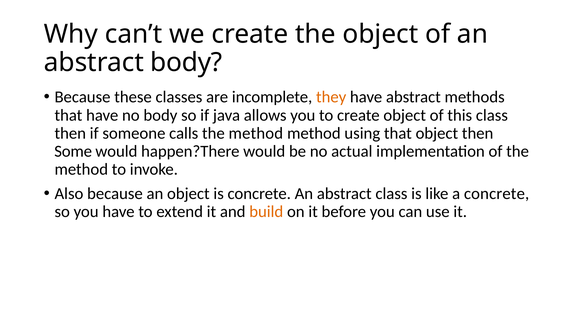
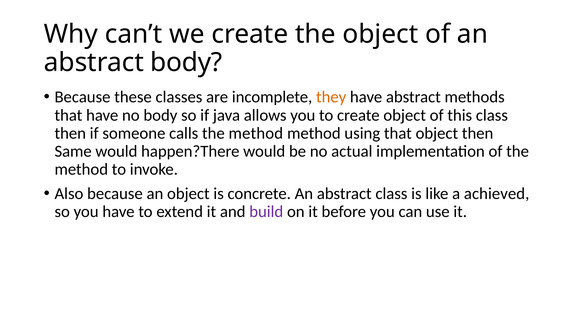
Some: Some -> Same (73, 151)
a concrete: concrete -> achieved (497, 193)
build colour: orange -> purple (266, 212)
